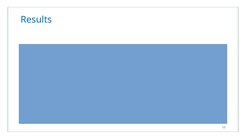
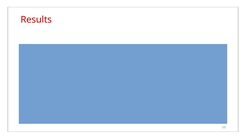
Results colour: blue -> red (36, 20)
